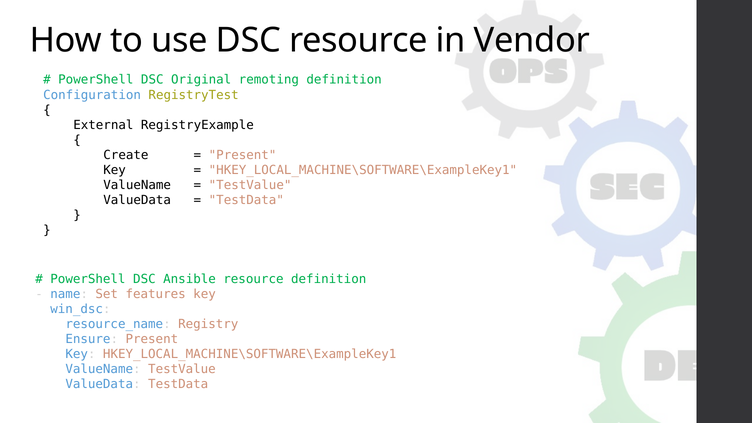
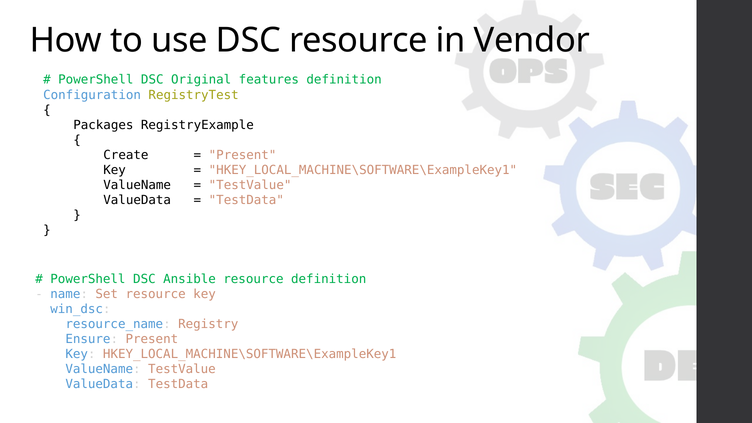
remoting: remoting -> features (269, 80)
External: External -> Packages (103, 125)
Set features: features -> resource (156, 294)
